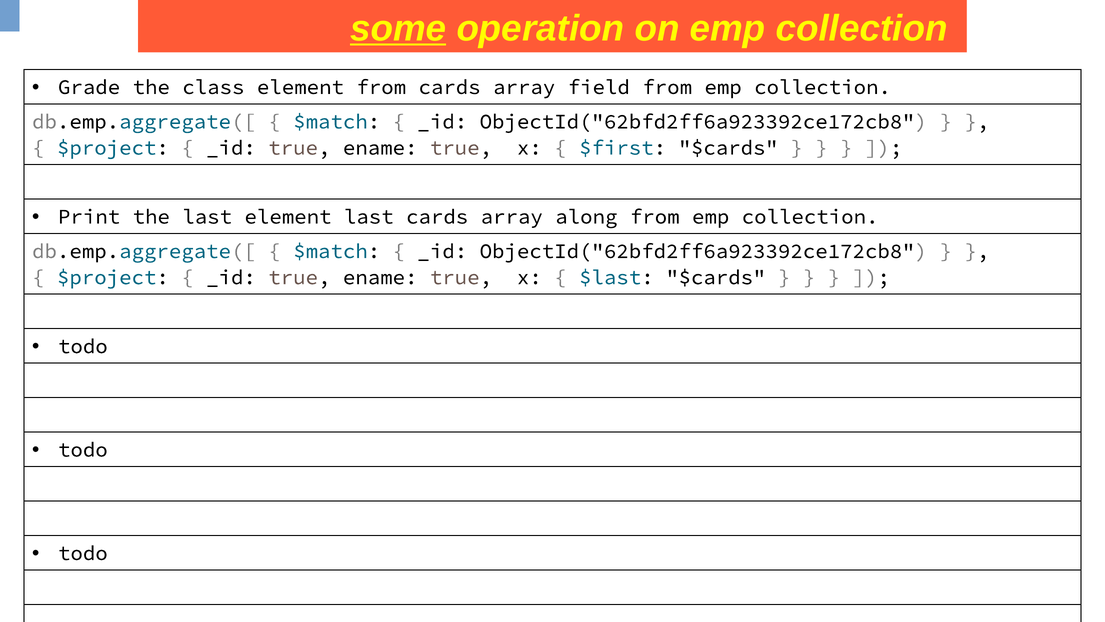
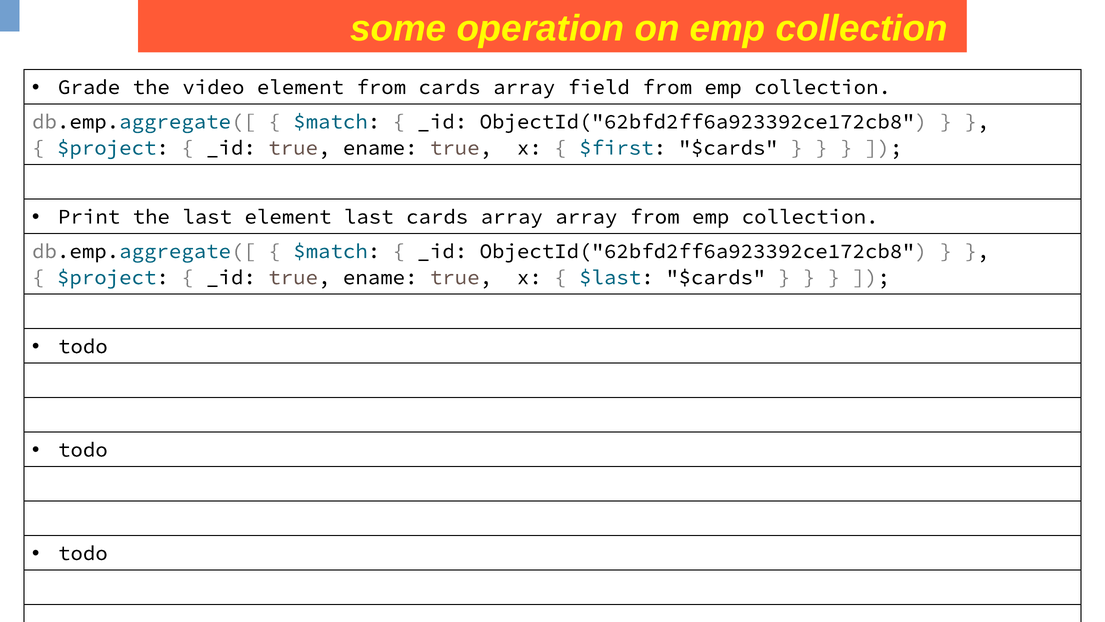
some underline: present -> none (398, 29)
class: class -> video (213, 87)
array along: along -> array (586, 217)
